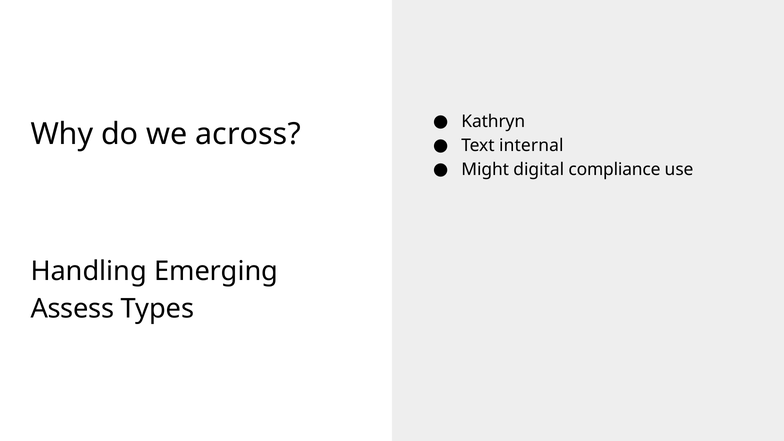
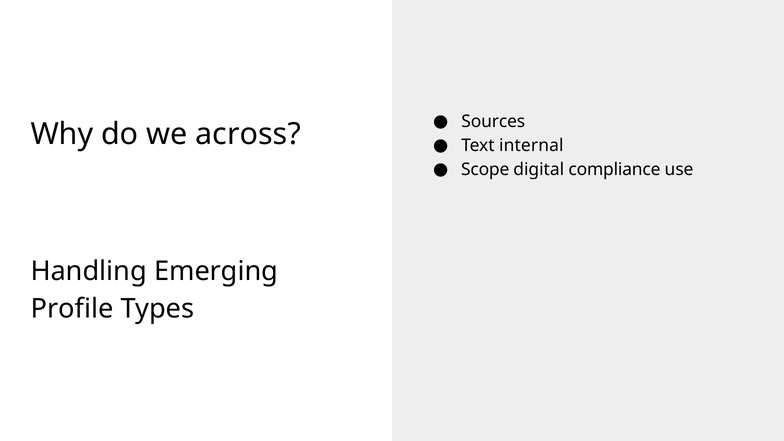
Kathryn: Kathryn -> Sources (493, 121)
Might: Might -> Scope (485, 169)
Assess: Assess -> Profile (72, 309)
